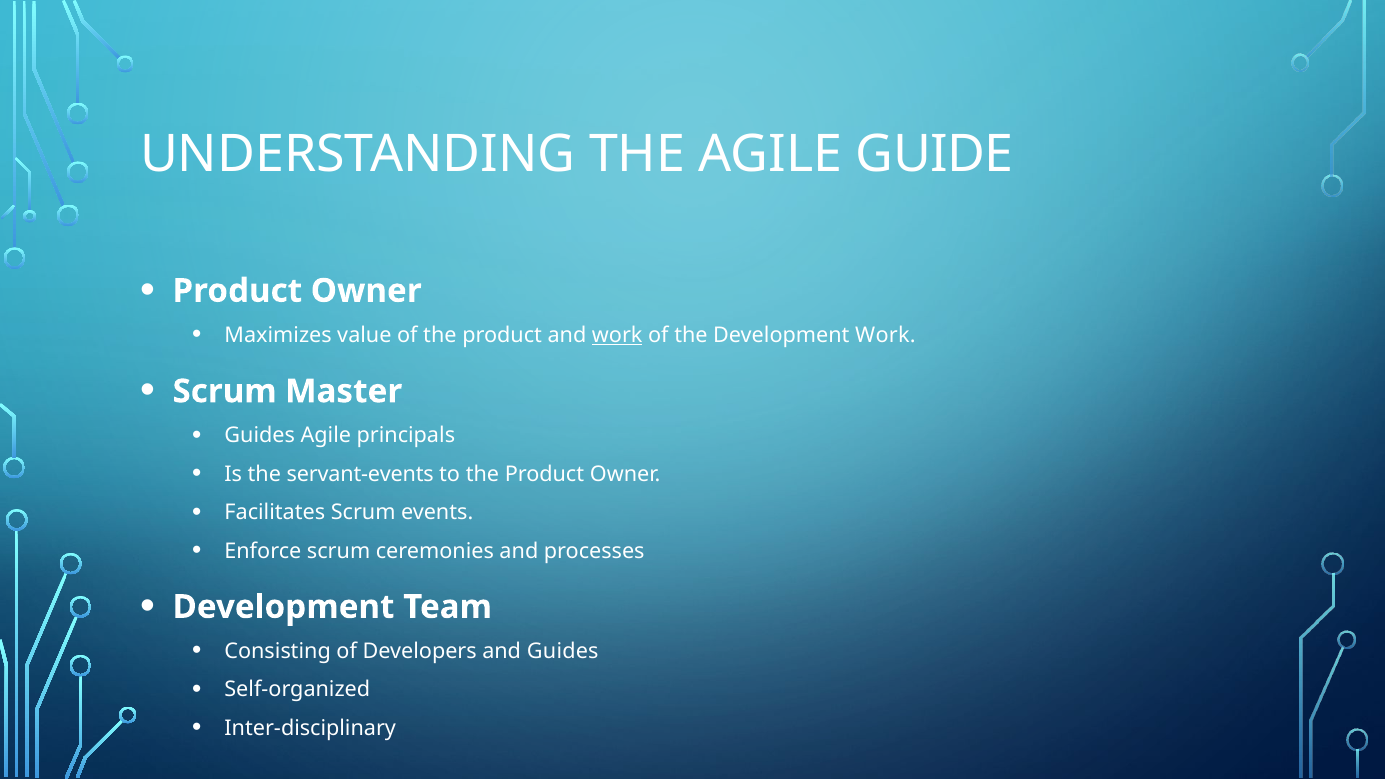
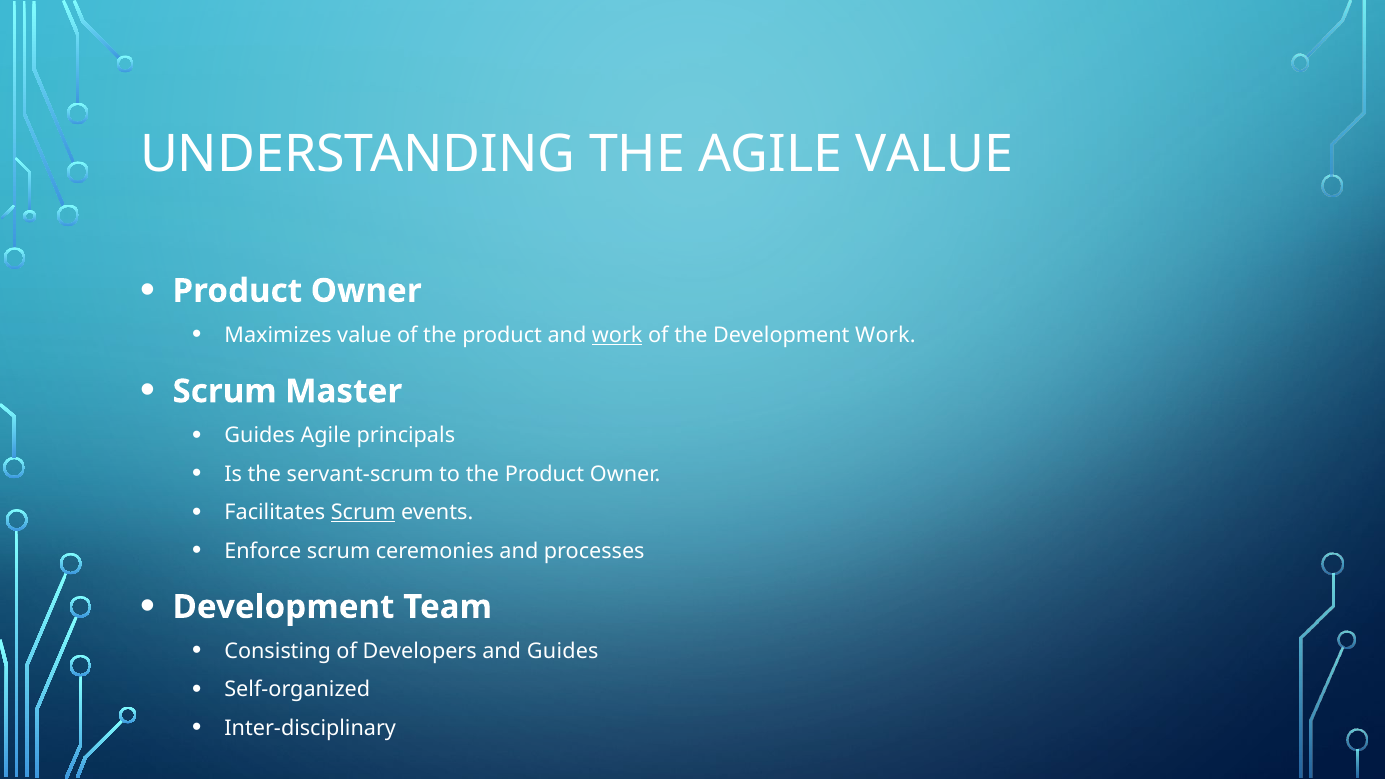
AGILE GUIDE: GUIDE -> VALUE (935, 154)
servant-events: servant-events -> servant-scrum (360, 474)
Scrum underline: none -> present (363, 513)
